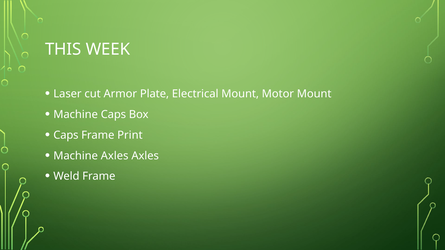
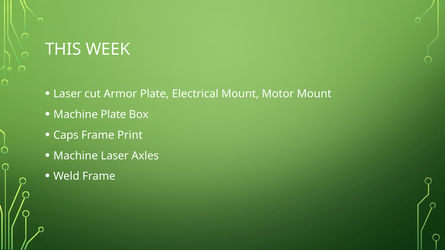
Machine Caps: Caps -> Plate (113, 115)
Machine Axles: Axles -> Laser (115, 156)
